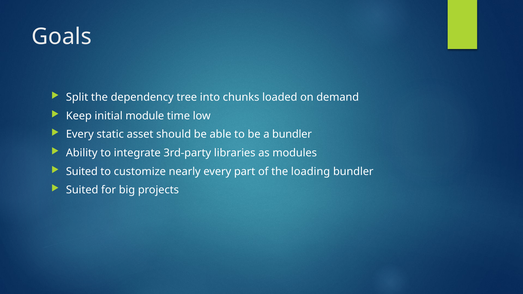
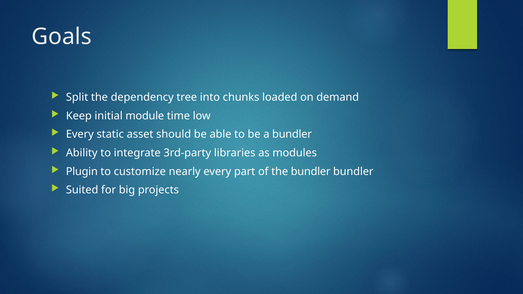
Suited: Suited -> Plugin (82, 172)
the loading: loading -> bundler (311, 172)
